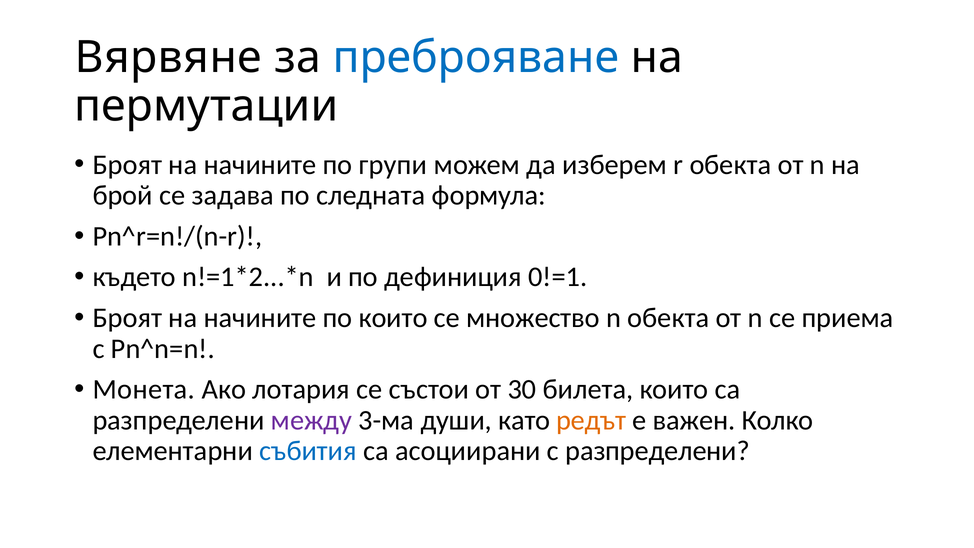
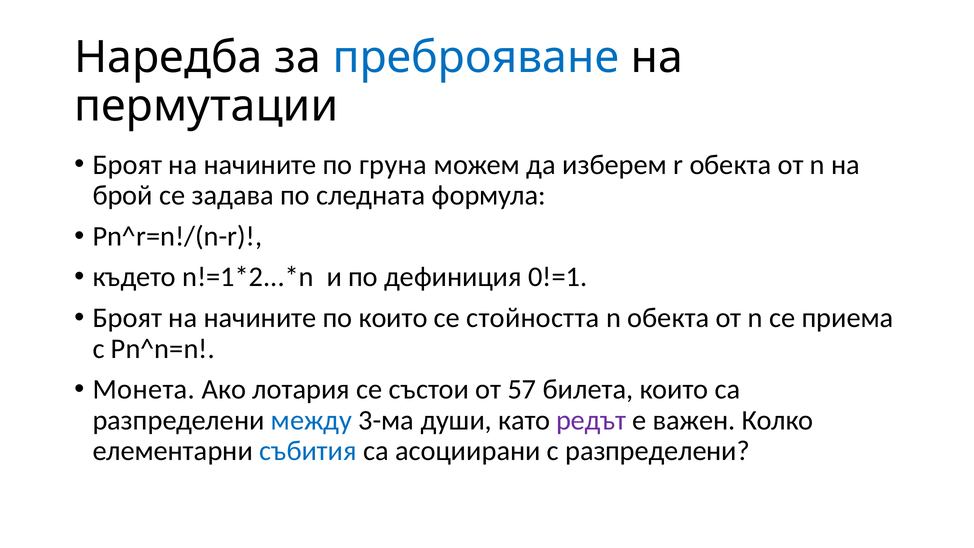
Вярвяне: Вярвяне -> Наредба (169, 58)
групи: групи -> груна (393, 165)
множество: множество -> стойността (533, 318)
30: 30 -> 57 (522, 389)
между colour: purple -> blue (311, 420)
редът colour: orange -> purple (591, 420)
